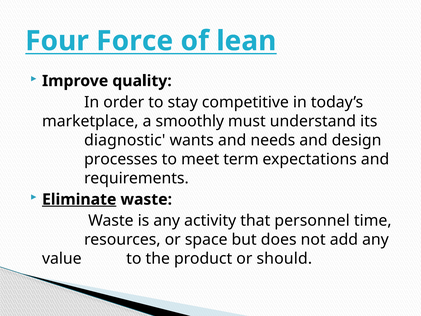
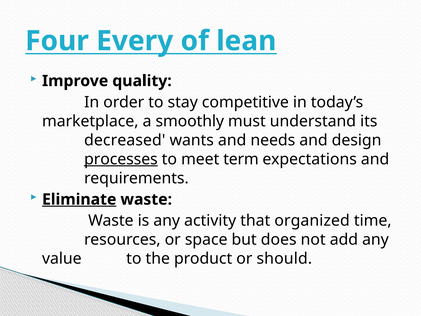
Force: Force -> Every (135, 41)
diagnostic: diagnostic -> decreased (125, 140)
processes underline: none -> present (121, 159)
personnel: personnel -> organized (312, 221)
